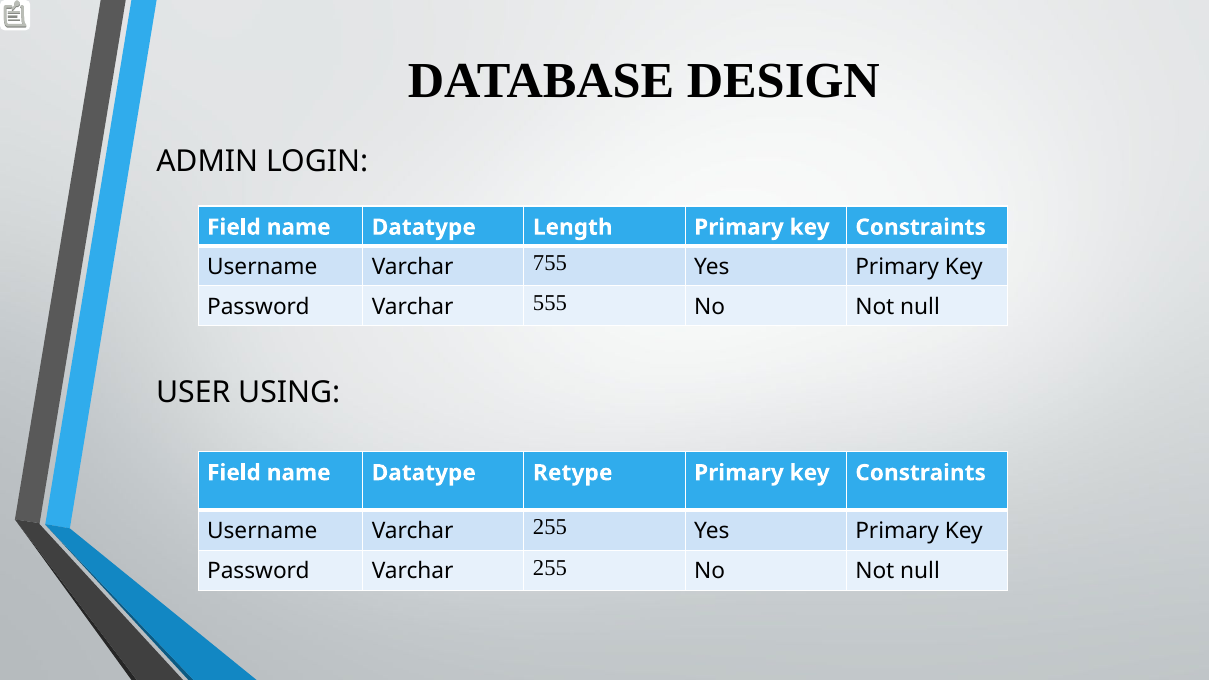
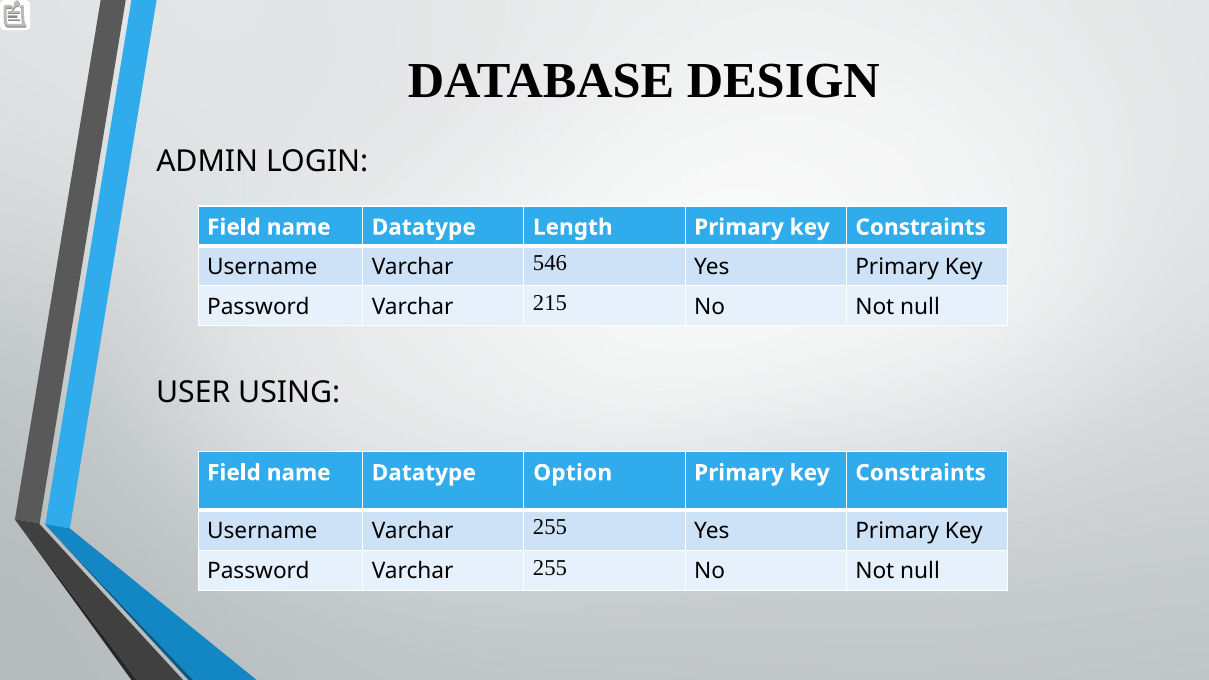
755: 755 -> 546 (550, 263)
555: 555 -> 215 (550, 303)
Retype: Retype -> Option (573, 473)
